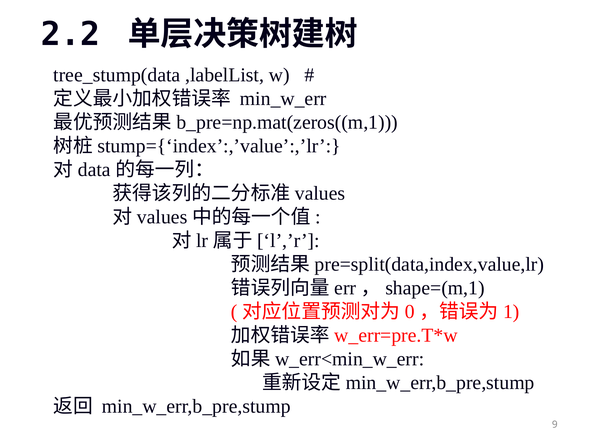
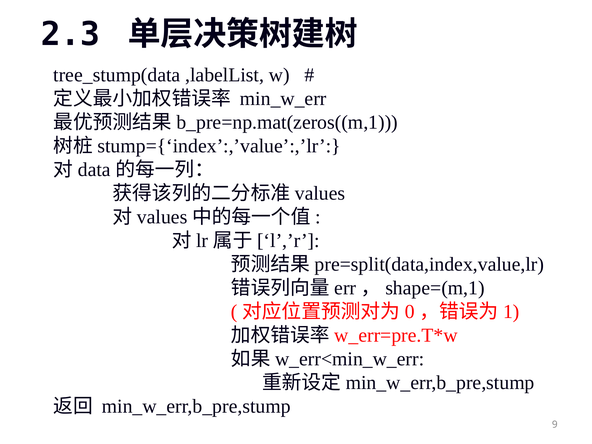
2.2: 2.2 -> 2.3 (70, 34)
